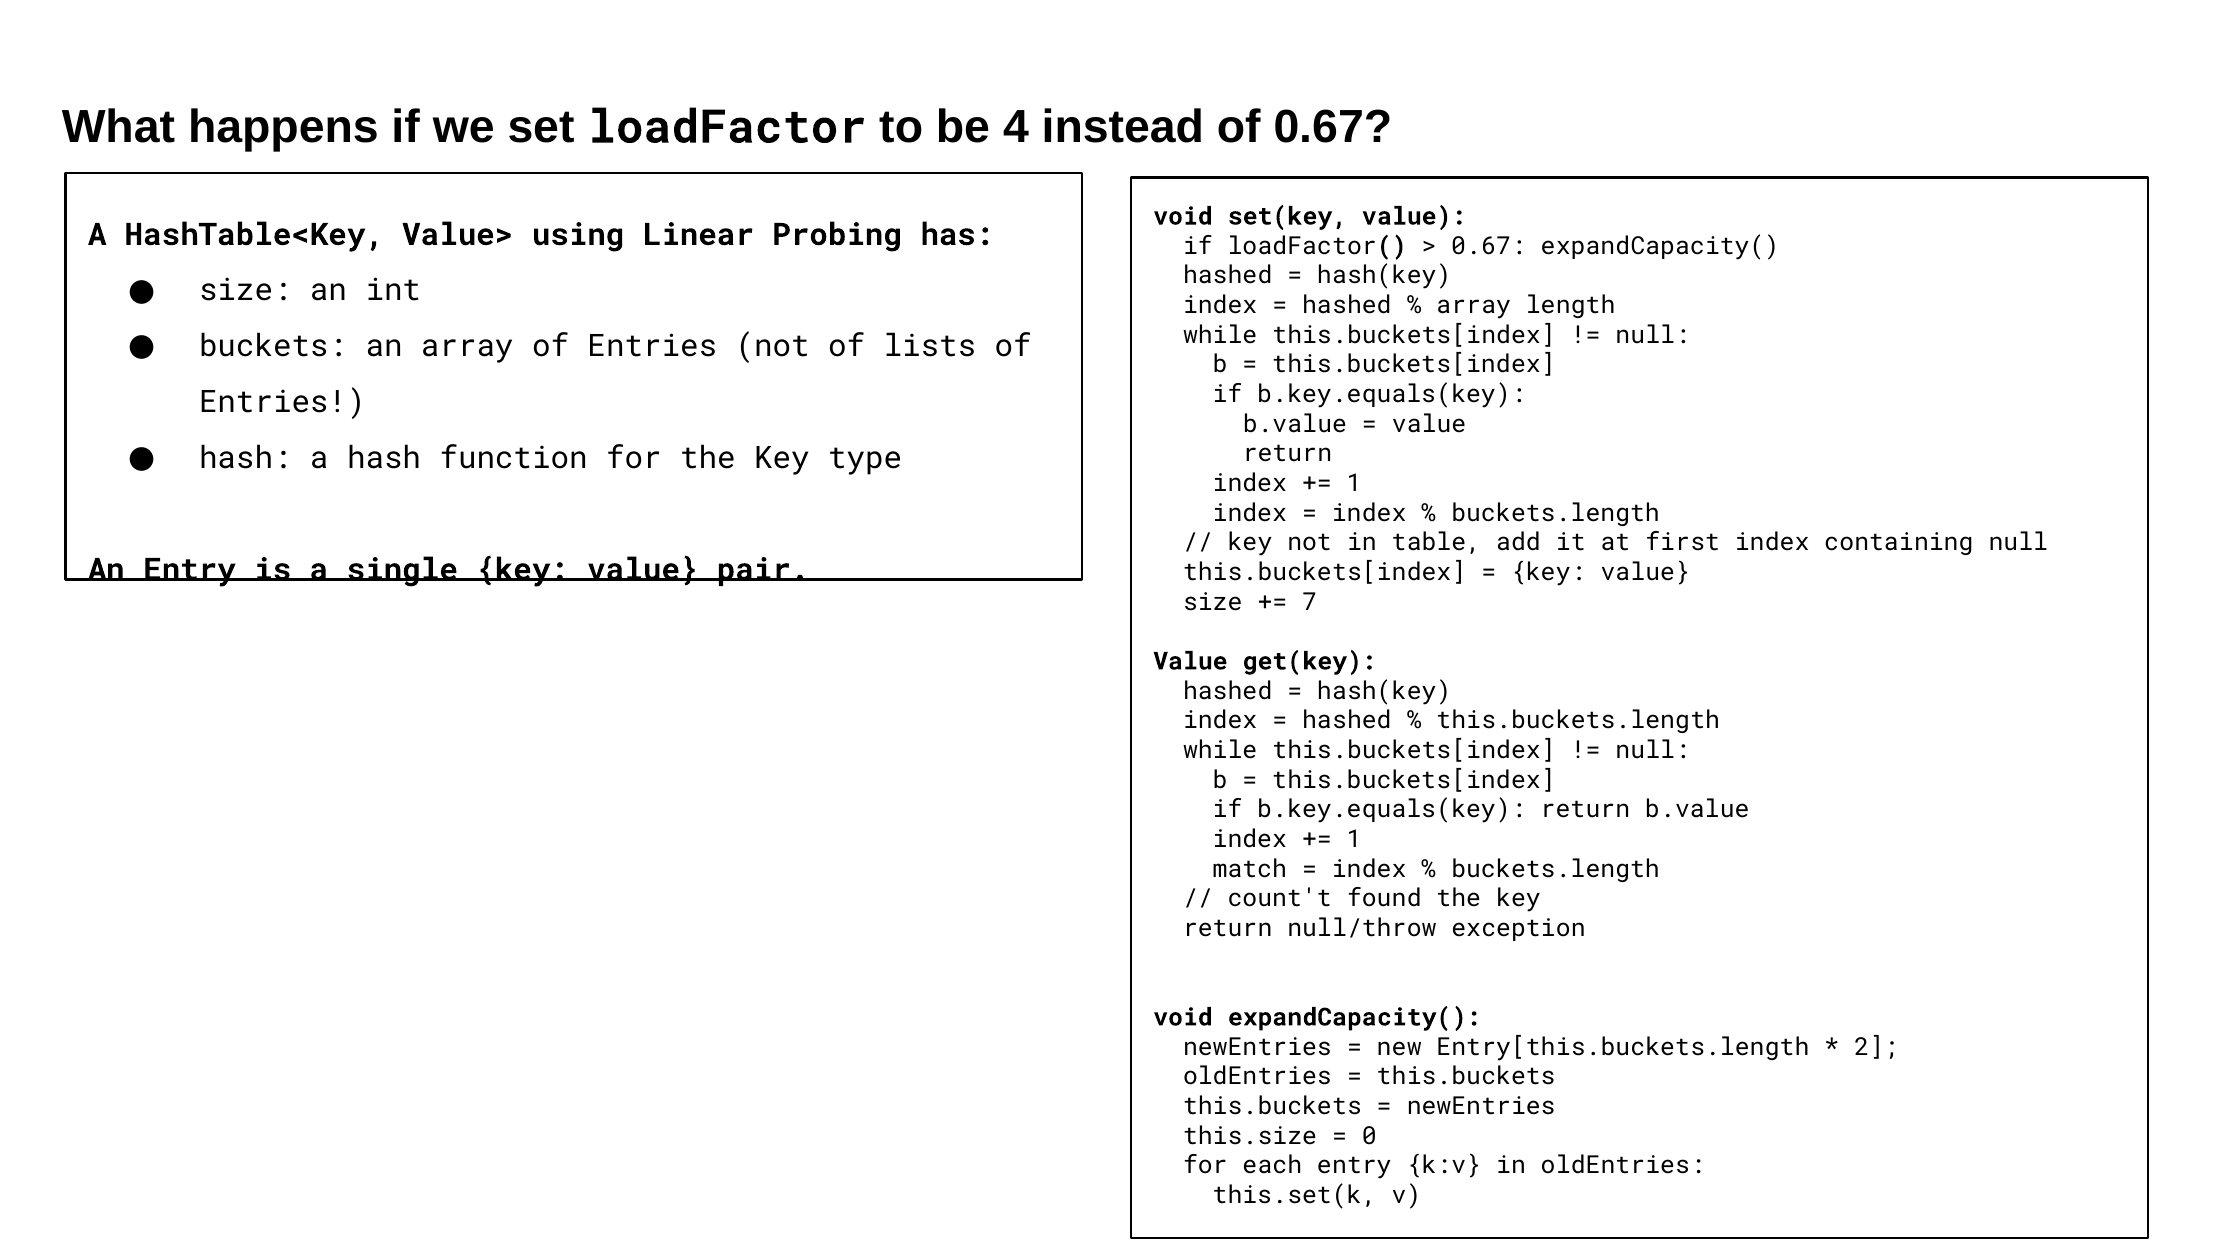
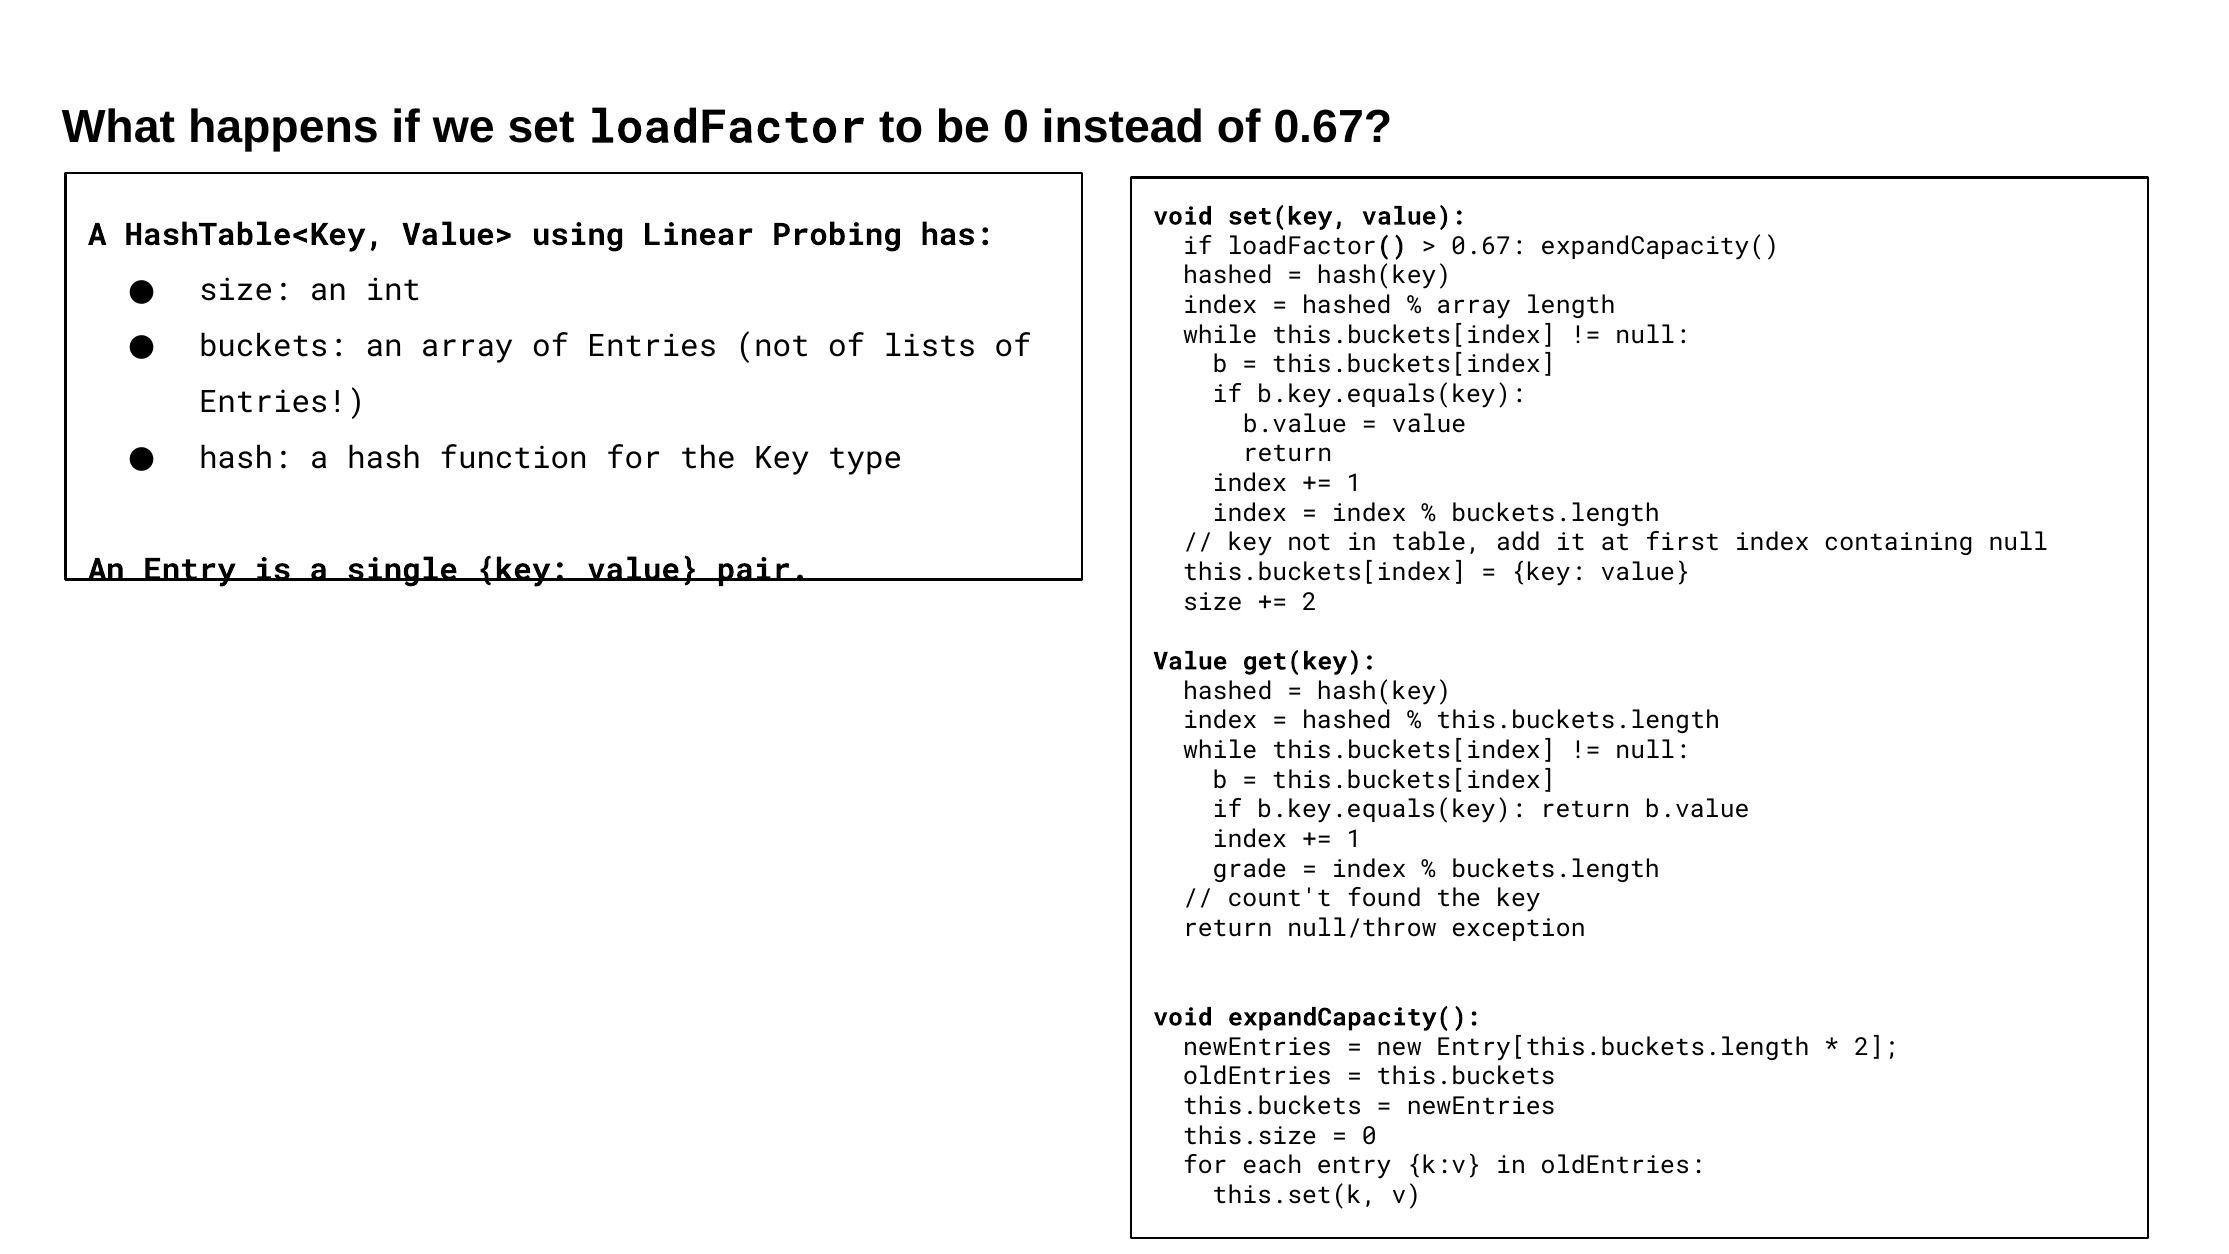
be 4: 4 -> 0 (1016, 127)
7: 7 -> 2 (1310, 602)
match: match -> grade (1250, 869)
